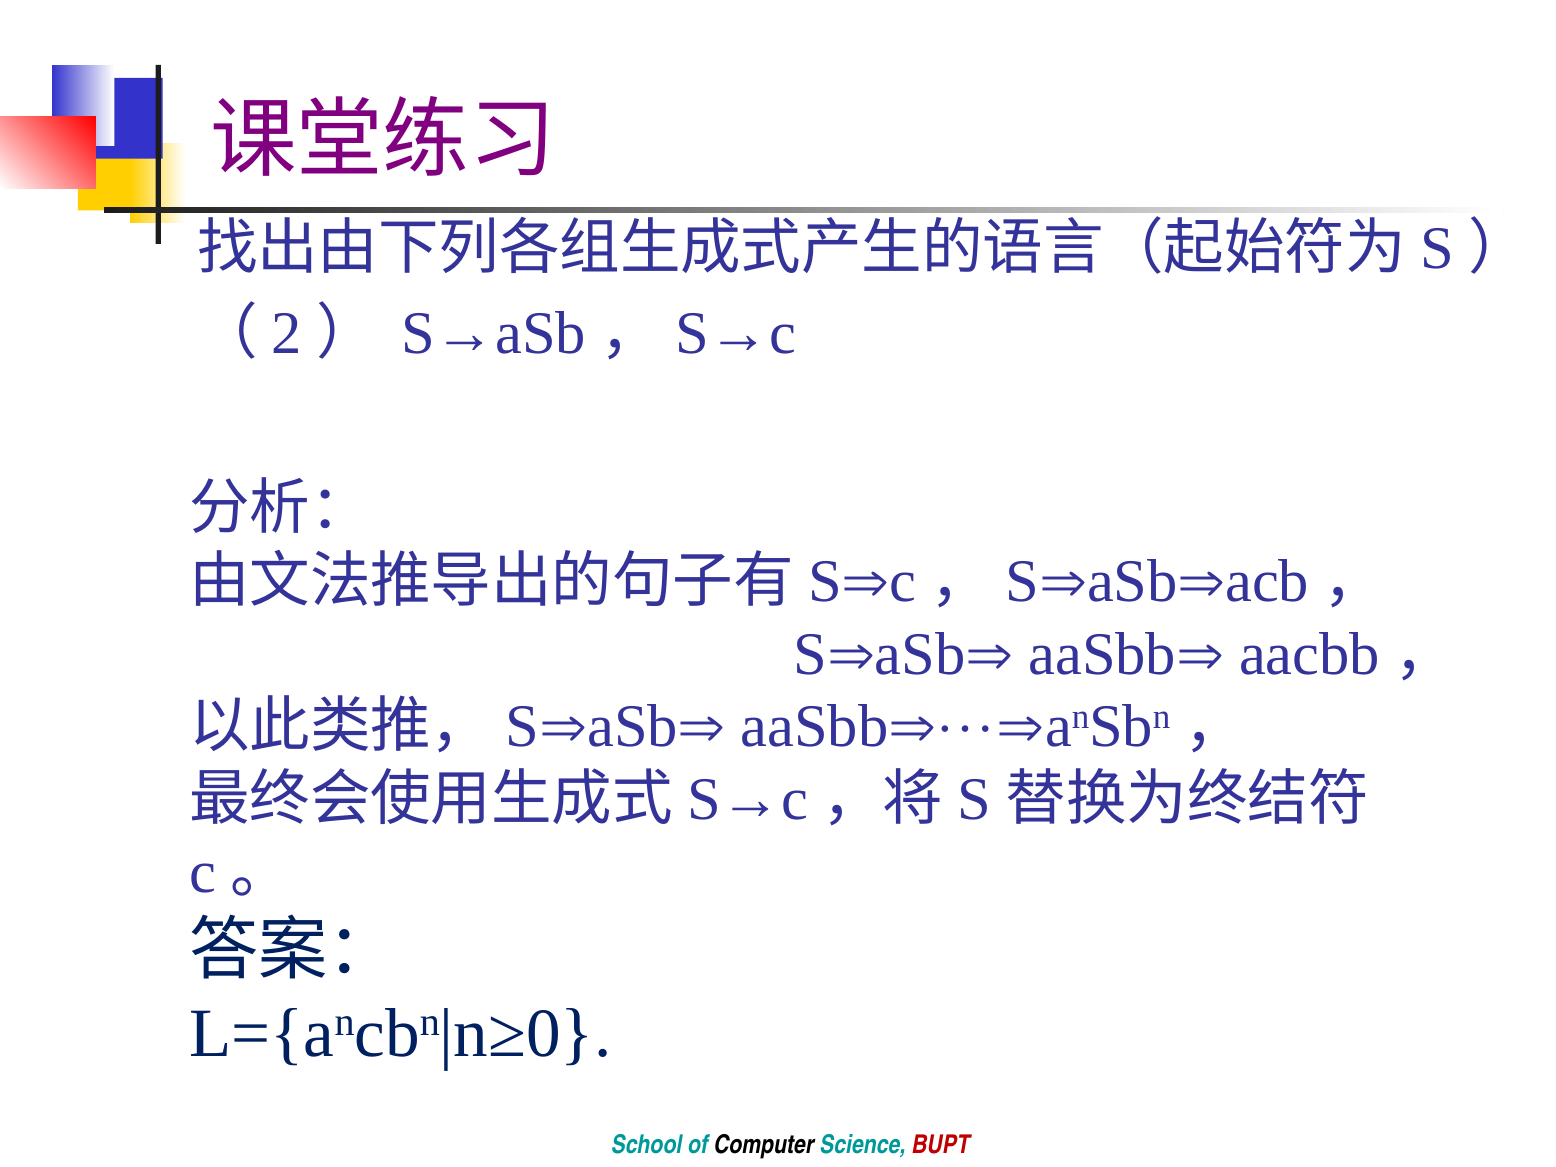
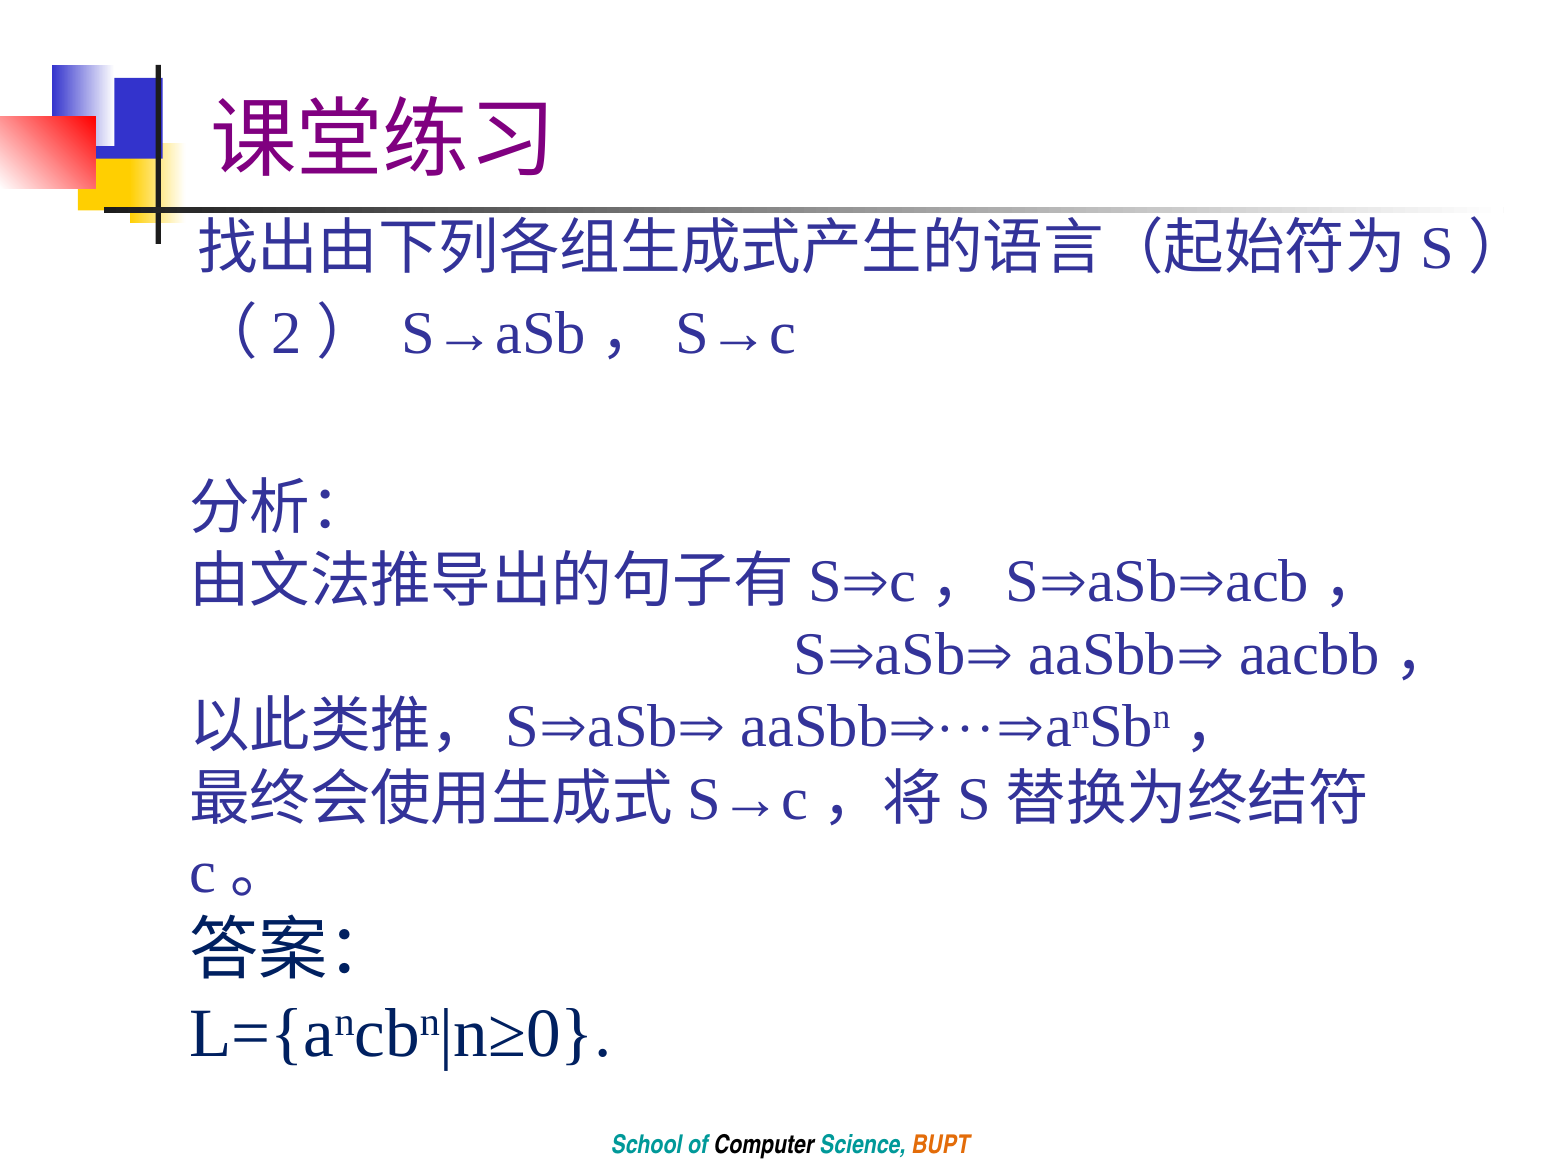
BUPT colour: red -> orange (941, 1145)
